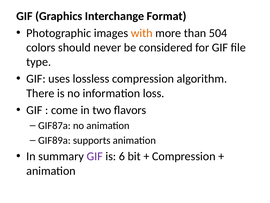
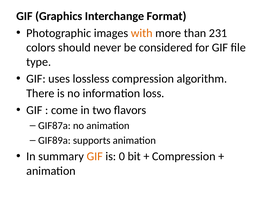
504: 504 -> 231 (218, 33)
GIF colour: purple -> orange (95, 156)
6: 6 -> 0 (122, 156)
